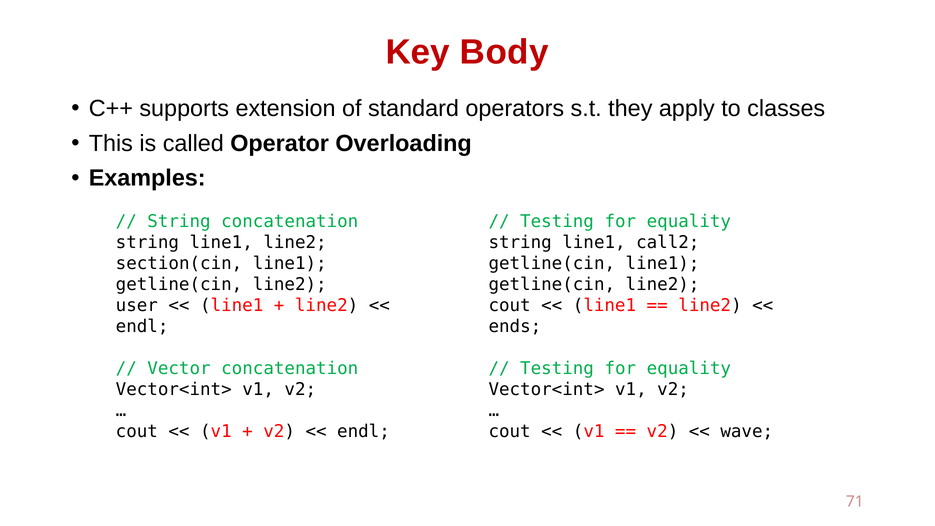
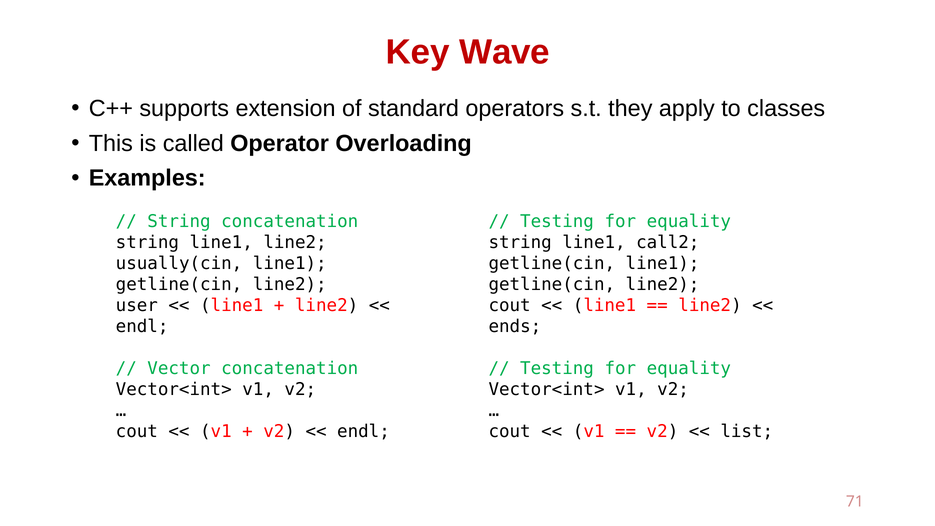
Body: Body -> Wave (505, 52)
section(cin: section(cin -> usually(cin (179, 264)
wave: wave -> list (747, 431)
